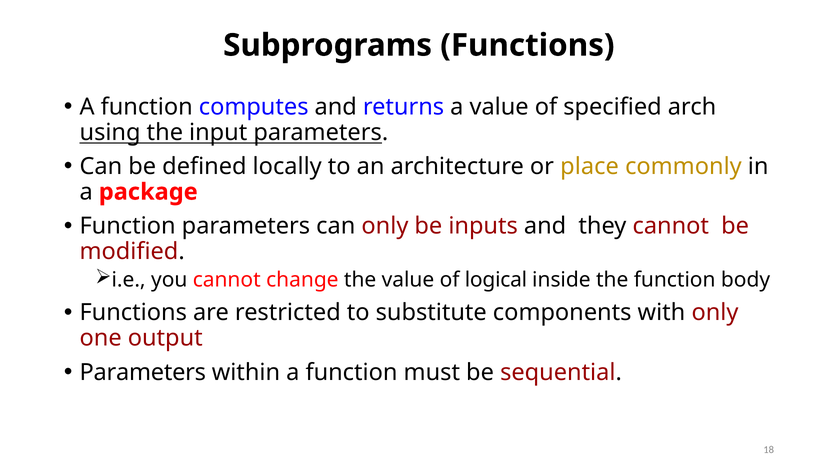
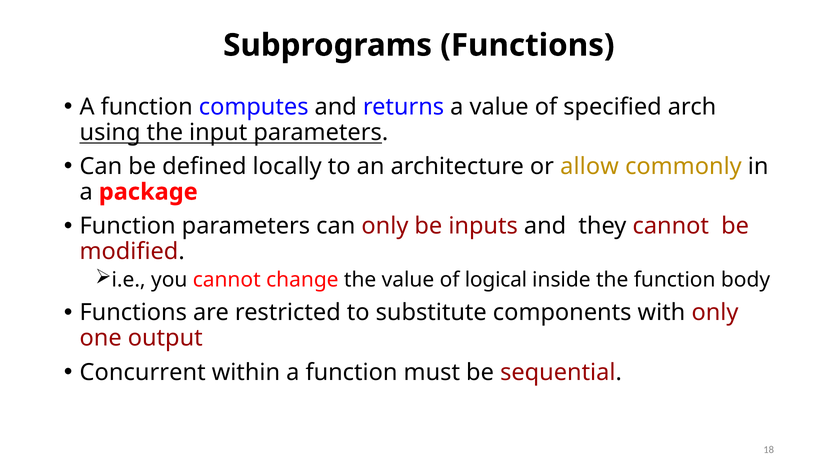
place: place -> allow (590, 167)
Parameters: Parameters -> Concurrent (143, 373)
